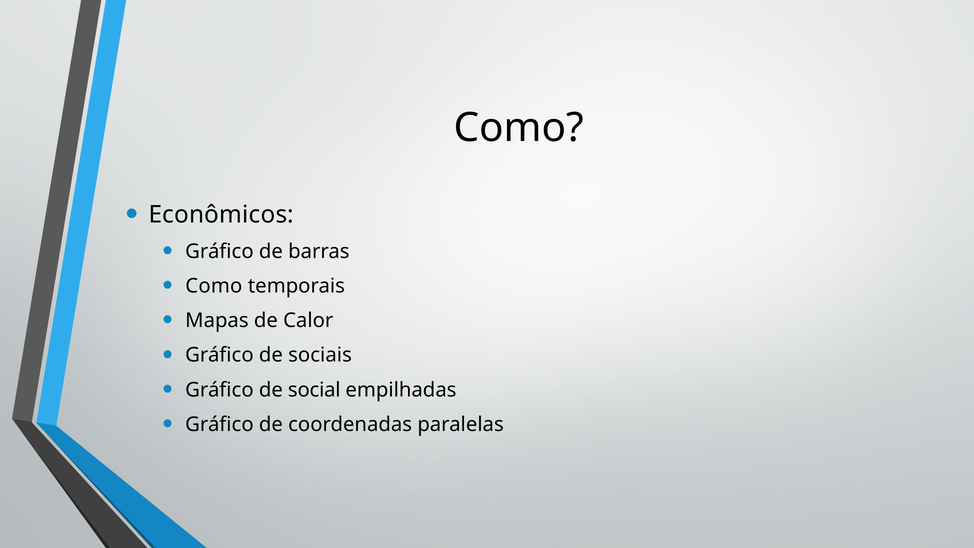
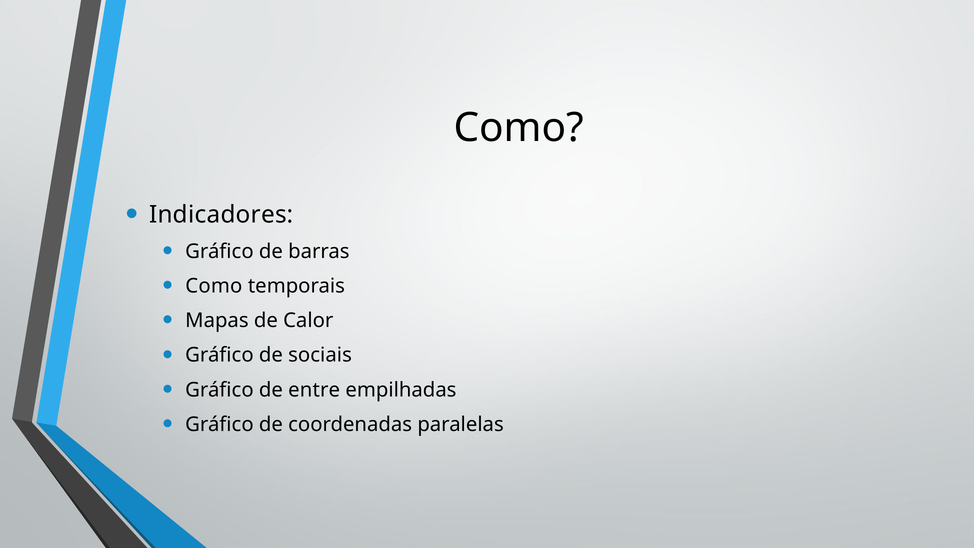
Econômicos: Econômicos -> Indicadores (221, 215)
social: social -> entre (314, 390)
